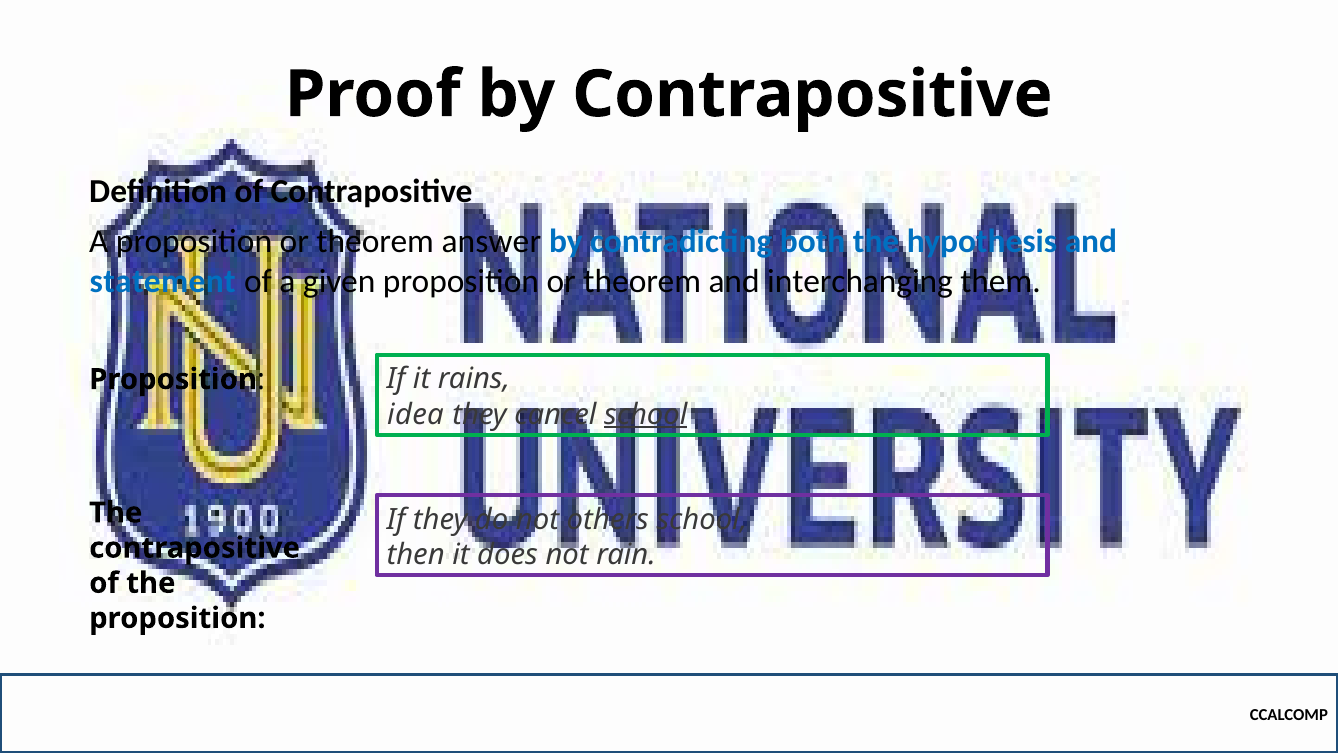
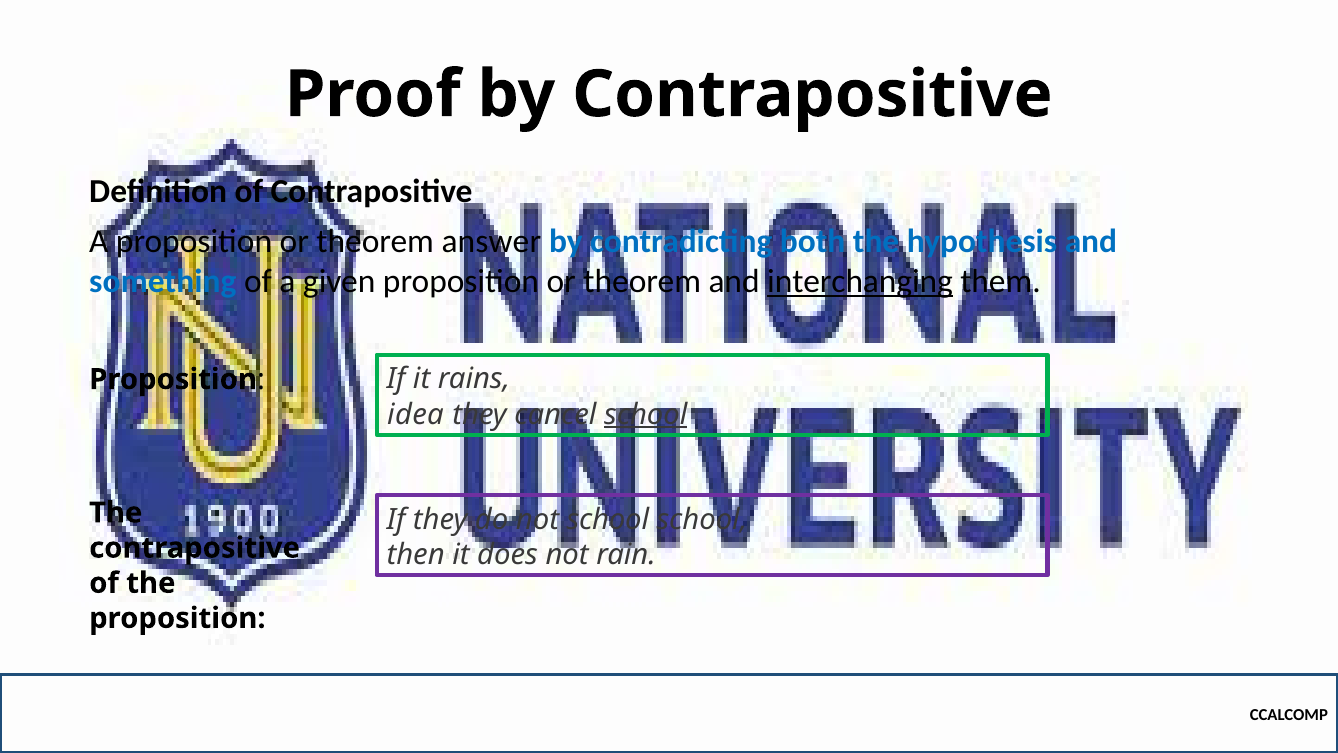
statement: statement -> something (163, 282)
interchanging underline: none -> present (860, 282)
not others: others -> school (608, 519)
